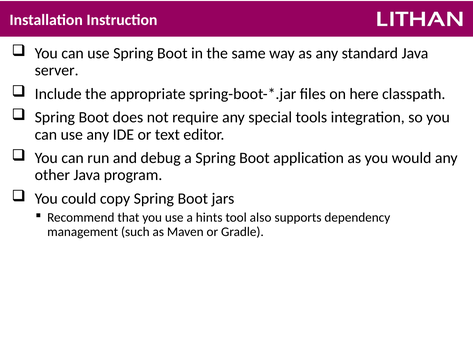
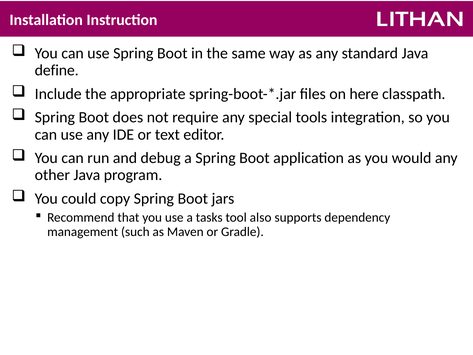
server: server -> define (57, 70)
hints: hints -> tasks (209, 217)
